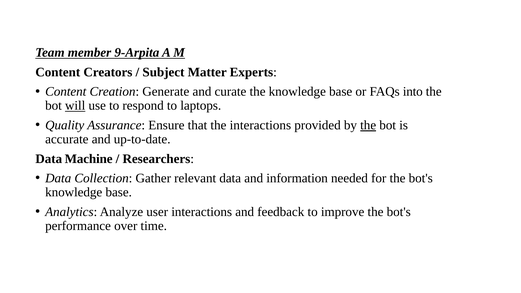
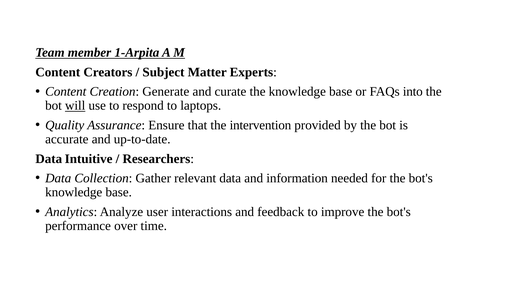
9-Arpita: 9-Arpita -> 1-Arpita (137, 53)
the interactions: interactions -> intervention (260, 125)
the underline: present -> none (368, 125)
Machine: Machine -> Intuitive (89, 159)
